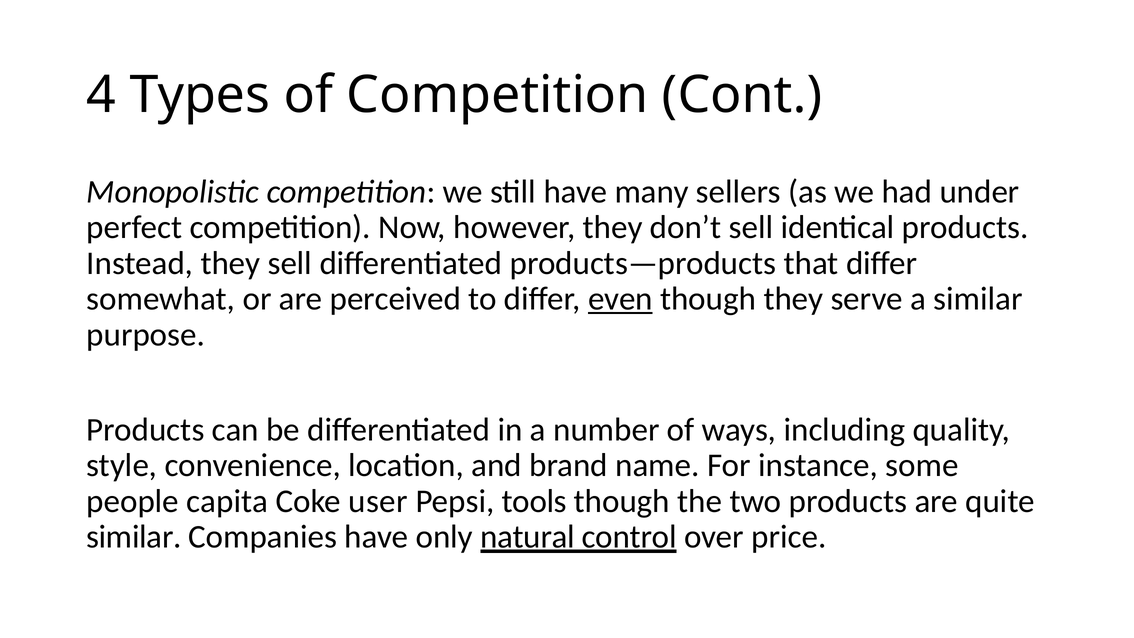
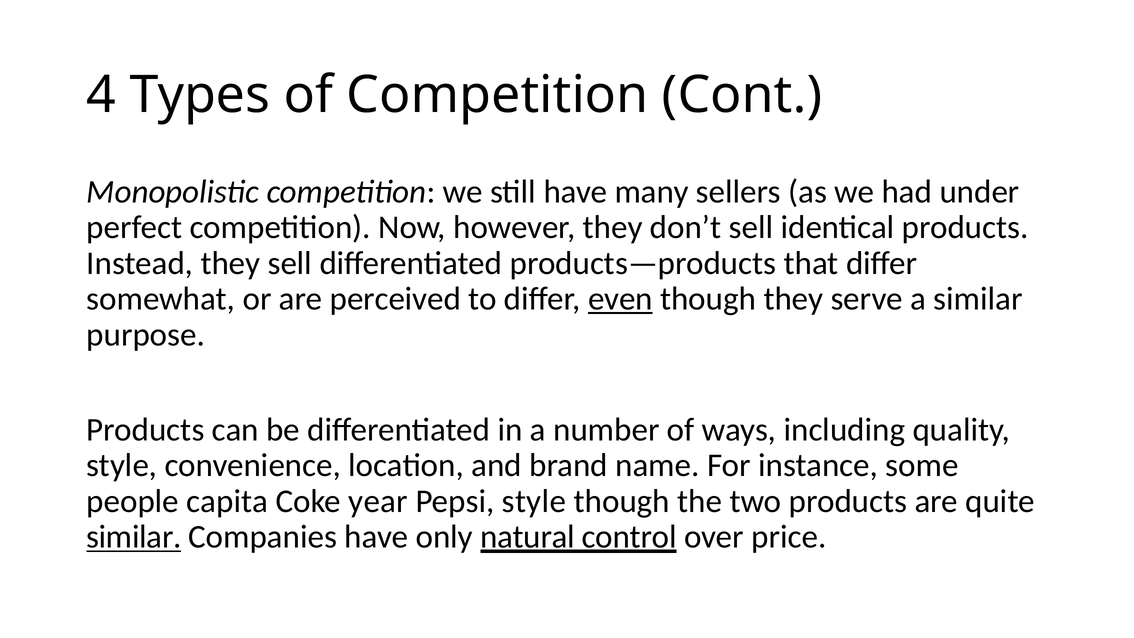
user: user -> year (378, 501)
Pepsi tools: tools -> style (534, 501)
similar underline: none -> present (134, 537)
